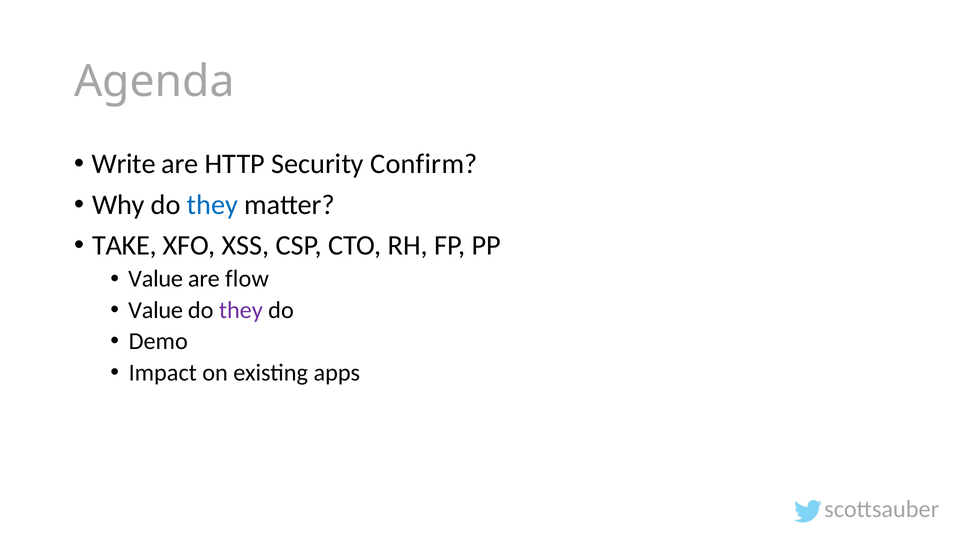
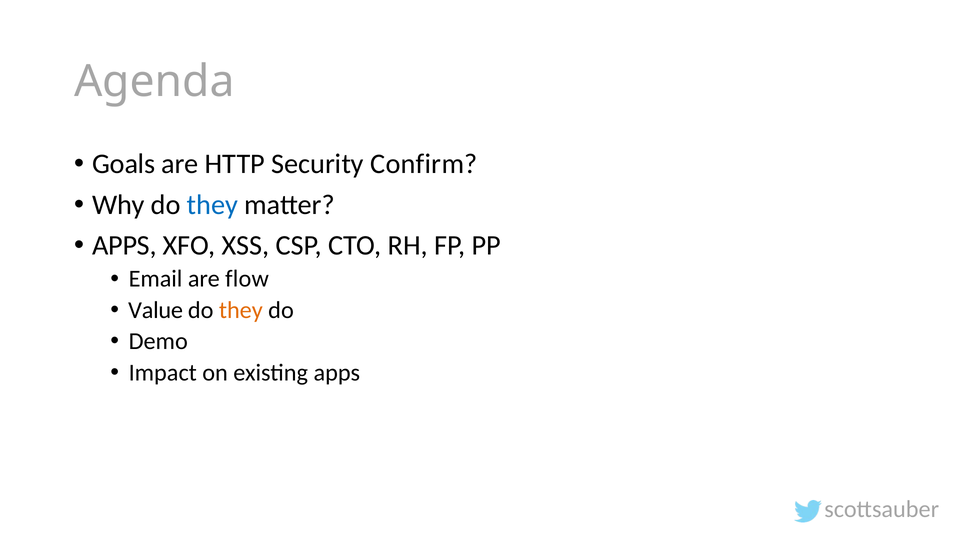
Write: Write -> Goals (124, 164)
TAKE: TAKE -> APPS (124, 246)
Value: Value -> Email (156, 279)
they colour: purple -> orange (241, 310)
